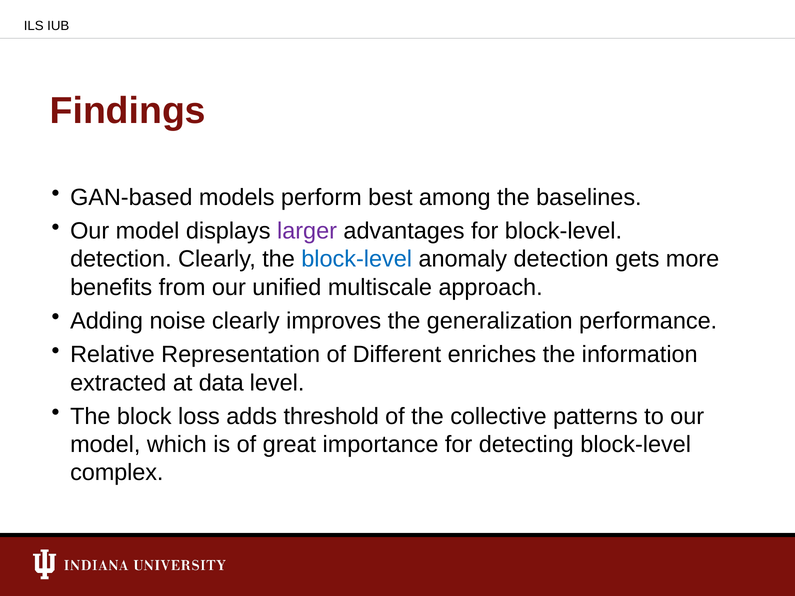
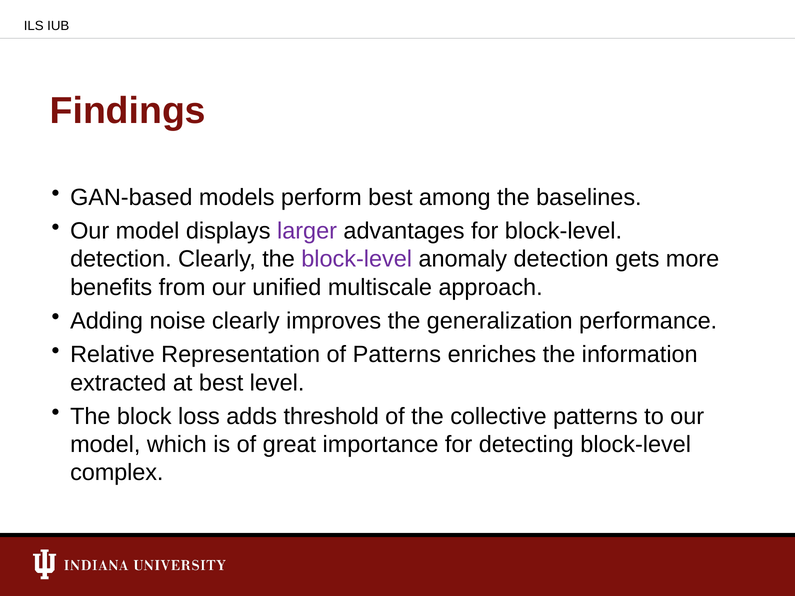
block-level colour: blue -> purple (357, 259)
of Different: Different -> Patterns (397, 355)
at data: data -> best (221, 383)
